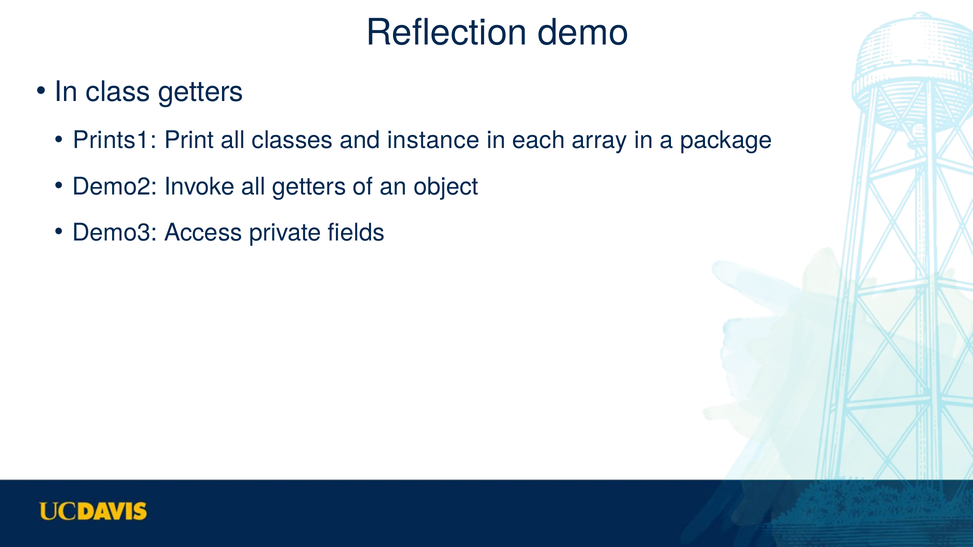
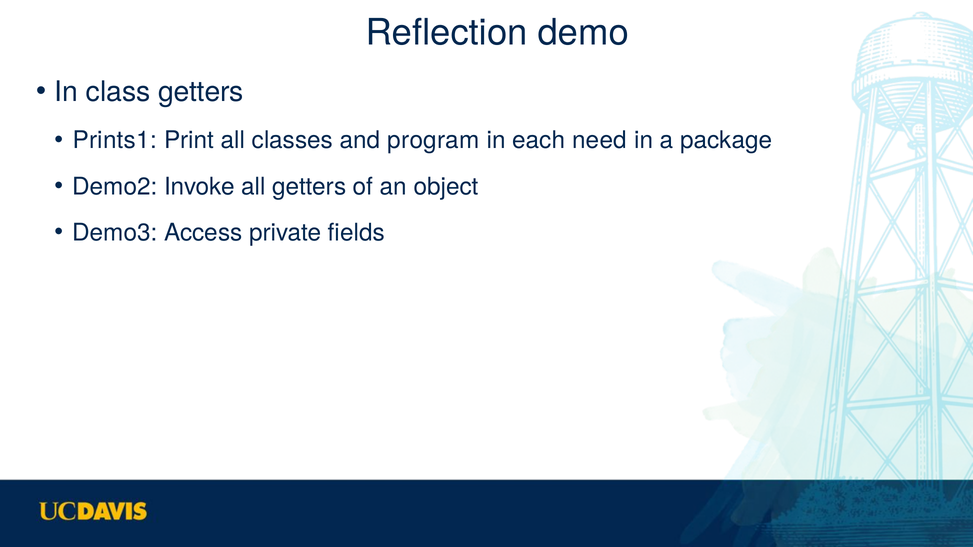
instance: instance -> program (433, 140)
array: array -> need (600, 140)
